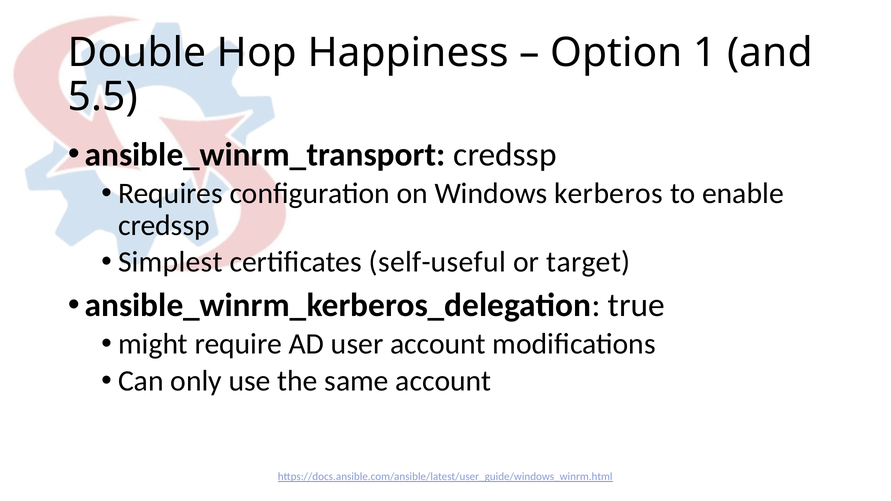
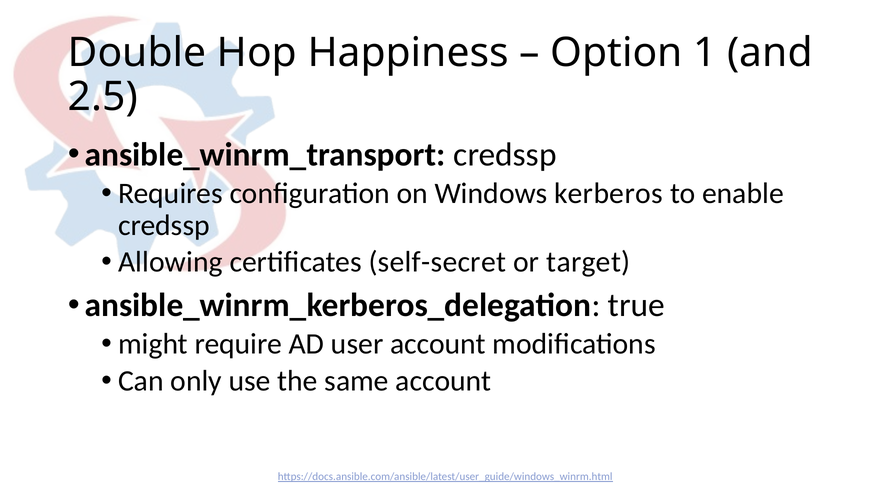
5.5: 5.5 -> 2.5 (103, 97)
Simplest: Simplest -> Allowing (170, 262)
self-useful: self-useful -> self-secret (437, 262)
